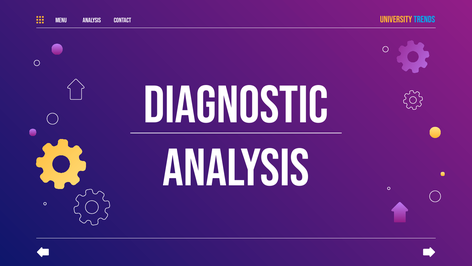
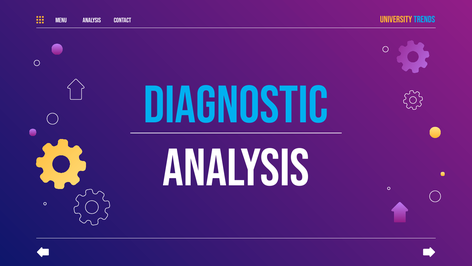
diagnostic colour: white -> light blue (236, 105)
